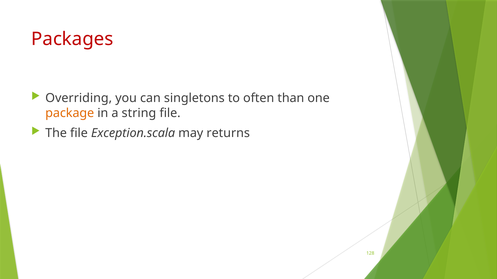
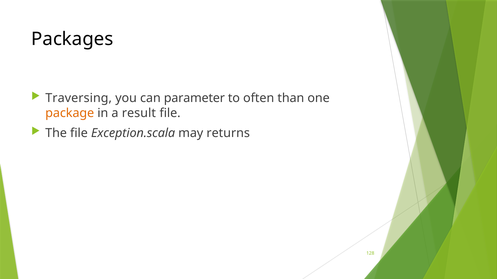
Packages colour: red -> black (72, 39)
Overriding: Overriding -> Traversing (79, 98)
singletons: singletons -> parameter (194, 98)
string: string -> result (139, 113)
